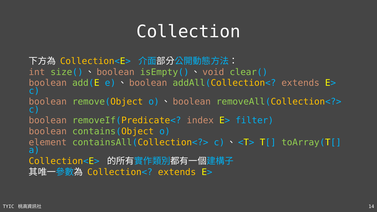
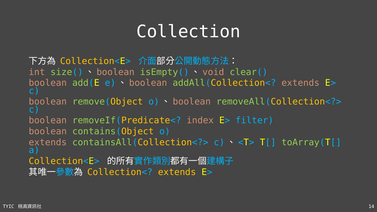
element: element -> extends (48, 142)
